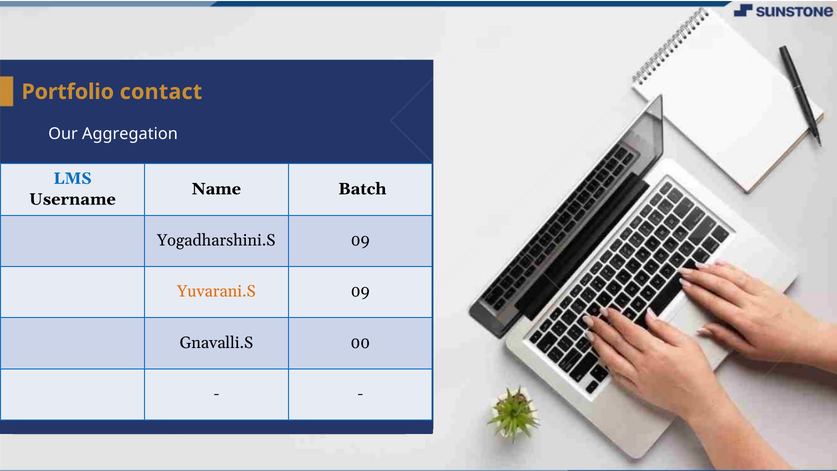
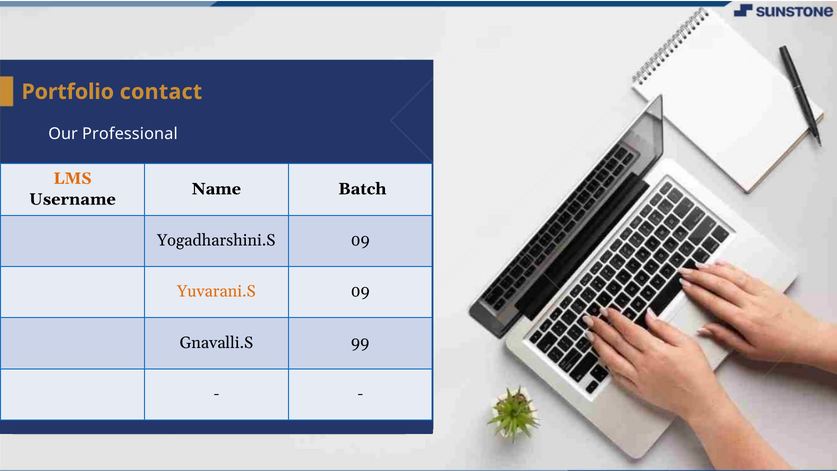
Aggregation: Aggregation -> Professional (130, 134)
LMS colour: blue -> orange (73, 178)
00: 00 -> 99 (360, 343)
